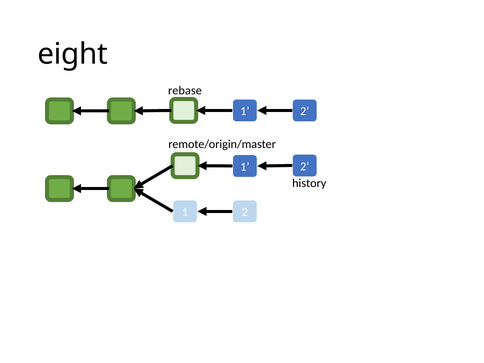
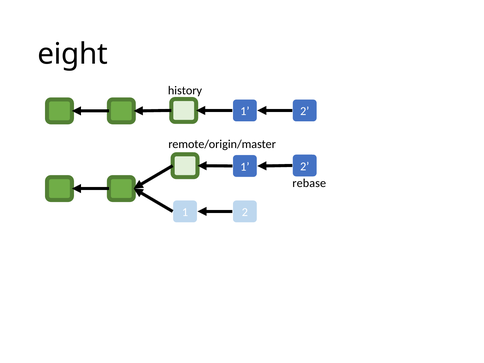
rebase: rebase -> history (185, 90)
history: history -> rebase (309, 183)
